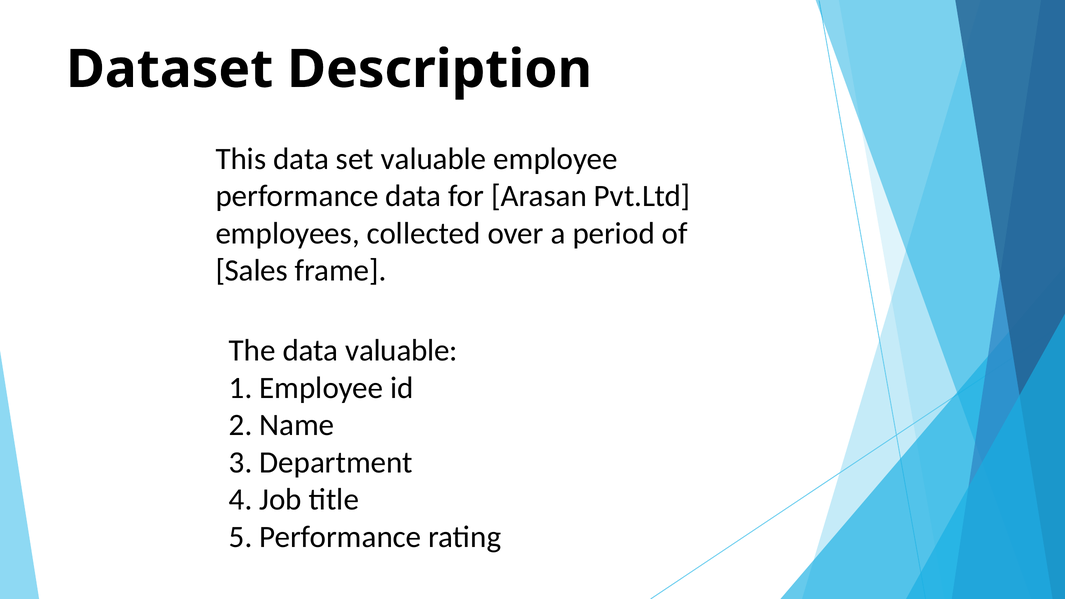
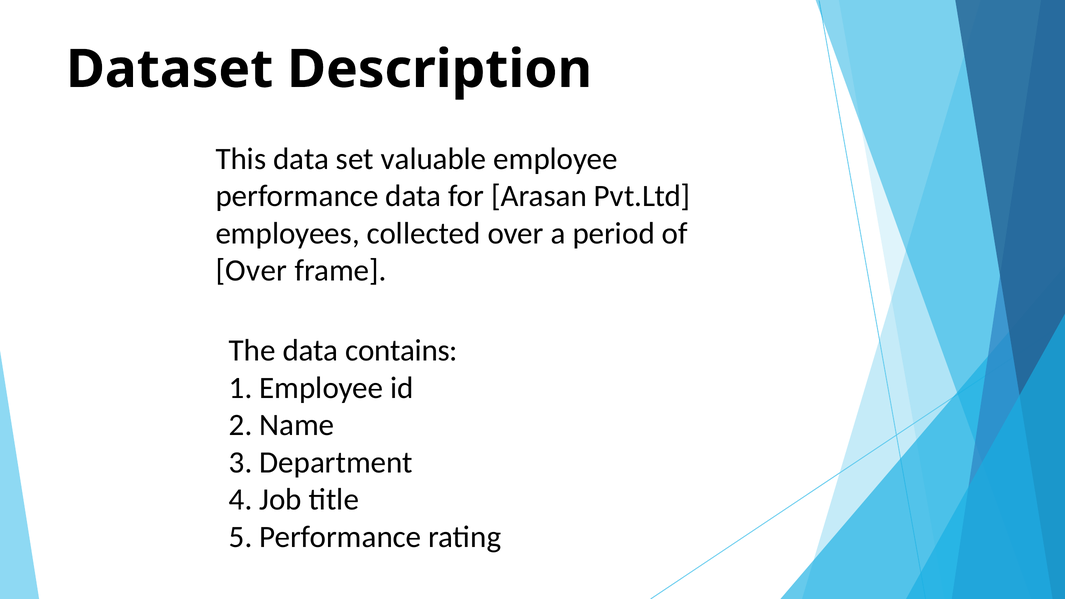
Sales: Sales -> Over (251, 271)
data valuable: valuable -> contains (401, 351)
